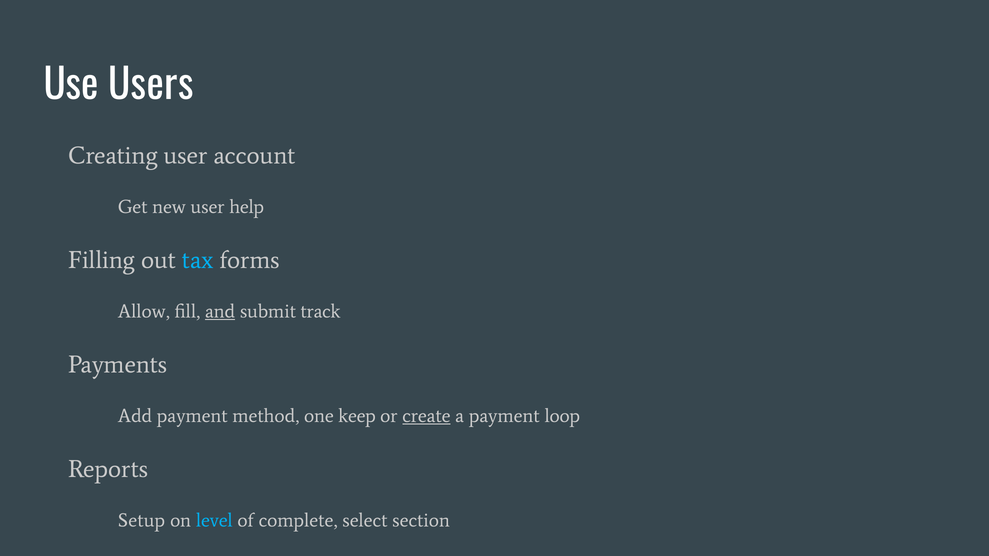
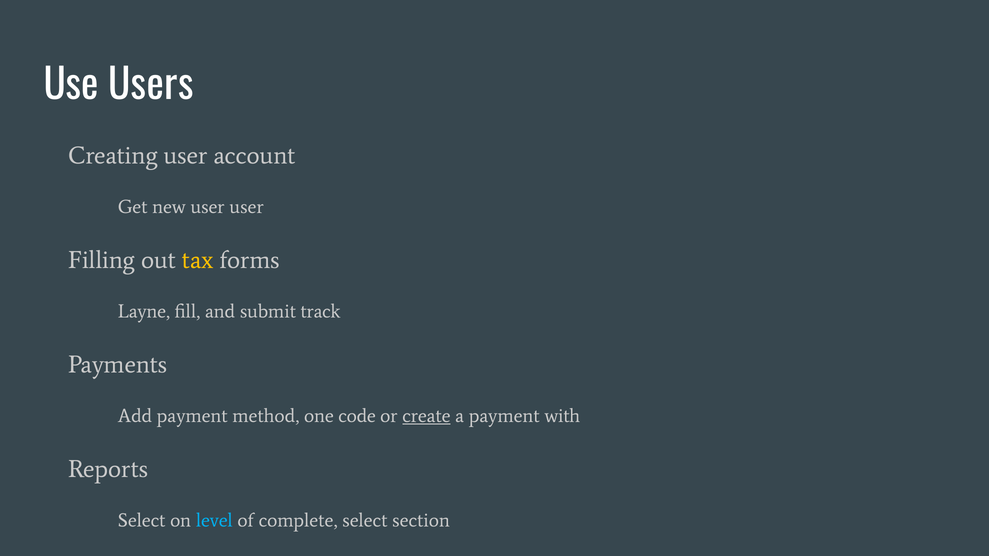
user help: help -> user (247, 207)
tax colour: light blue -> yellow (198, 260)
Allow: Allow -> Layne (144, 311)
and underline: present -> none (220, 311)
keep: keep -> code (357, 416)
loop: loop -> with (562, 416)
Setup: Setup -> Select (142, 521)
